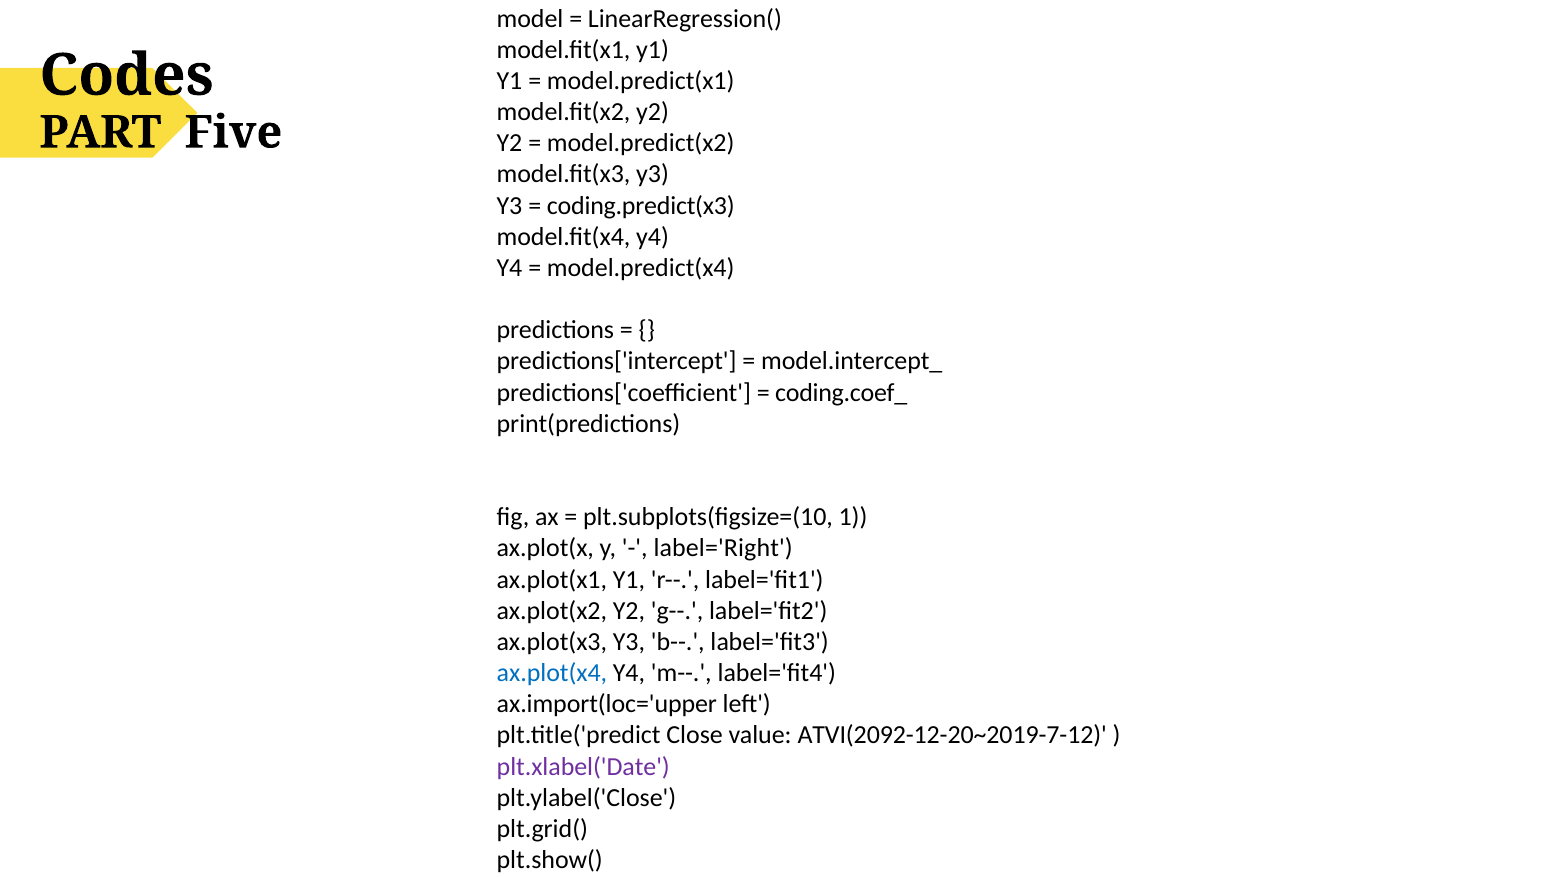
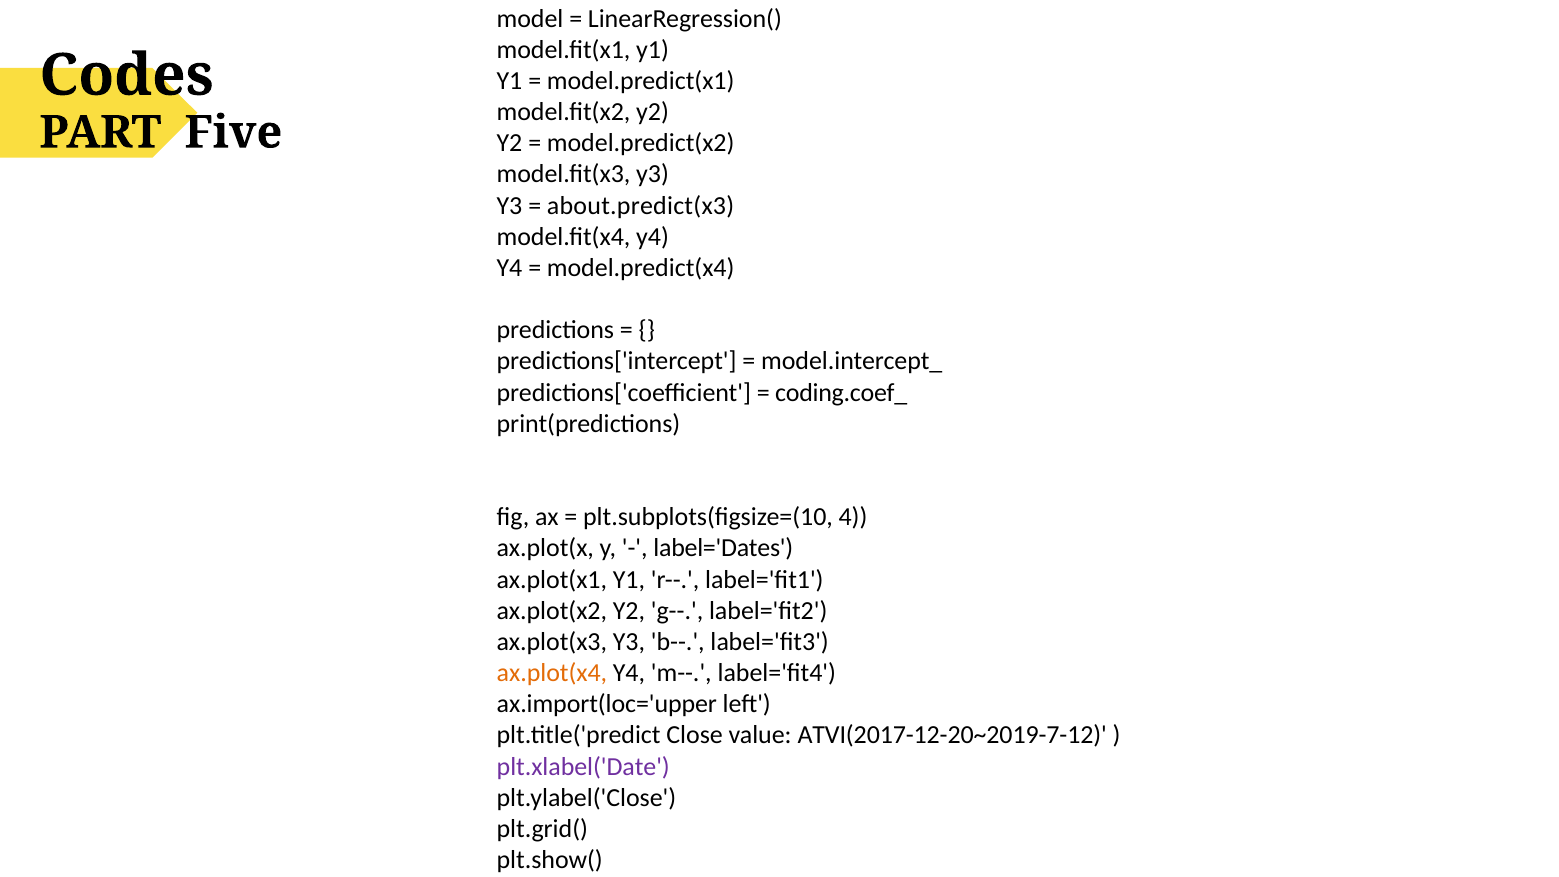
coding.predict(x3: coding.predict(x3 -> about.predict(x3 (641, 205)
1: 1 -> 4 (853, 517)
label='Right: label='Right -> label='Dates (723, 548)
ax.plot(x4 colour: blue -> orange (552, 673)
ATVI(2092-12-20~2019-7-12: ATVI(2092-12-20~2019-7-12 -> ATVI(2017-12-20~2019-7-12 (952, 735)
